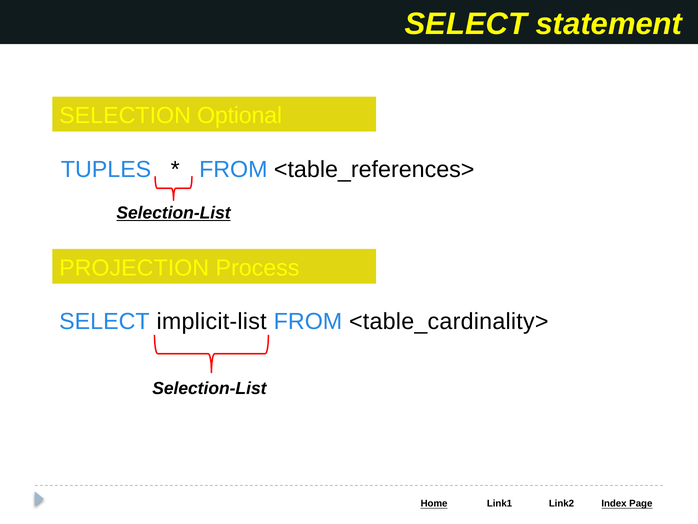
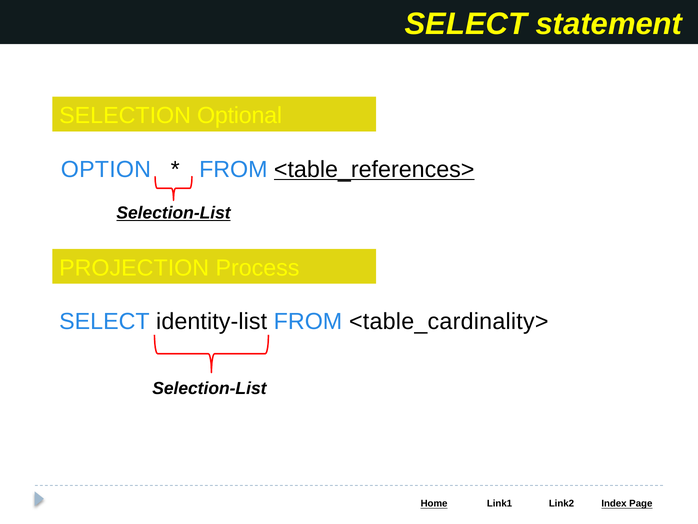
TUPLES: TUPLES -> OPTION (106, 169)
<table_references> underline: none -> present (374, 169)
implicit-list: implicit-list -> identity-list (212, 321)
